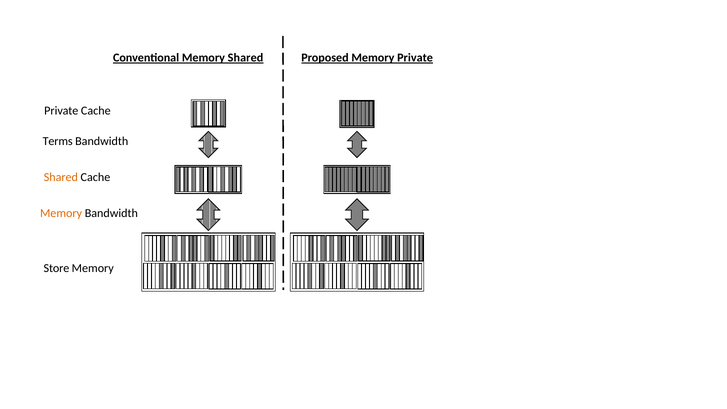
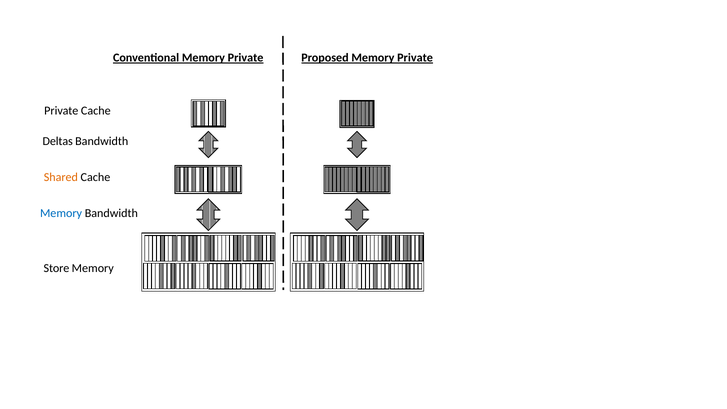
Conventional Memory Shared: Shared -> Private (246, 58)
Terms: Terms -> Deltas (58, 141)
Memory colour: orange -> blue (61, 213)
